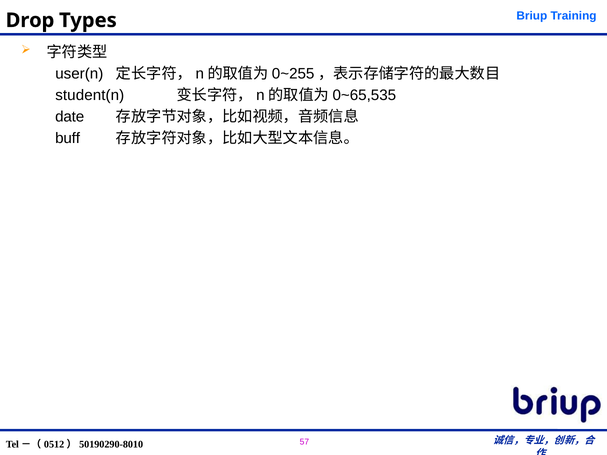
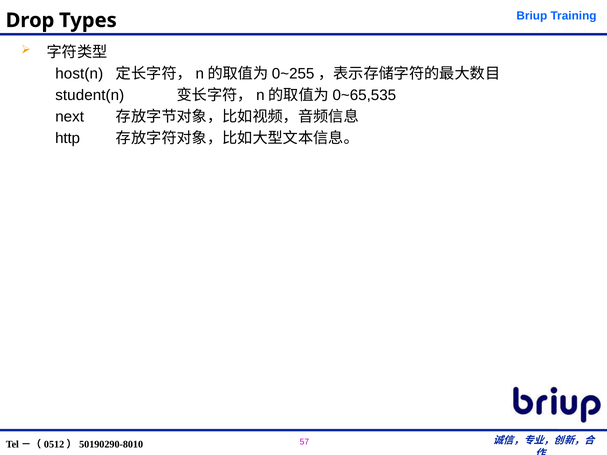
user(n: user(n -> host(n (79, 74)
date: date -> next (70, 117)
buff: buff -> http (68, 139)
